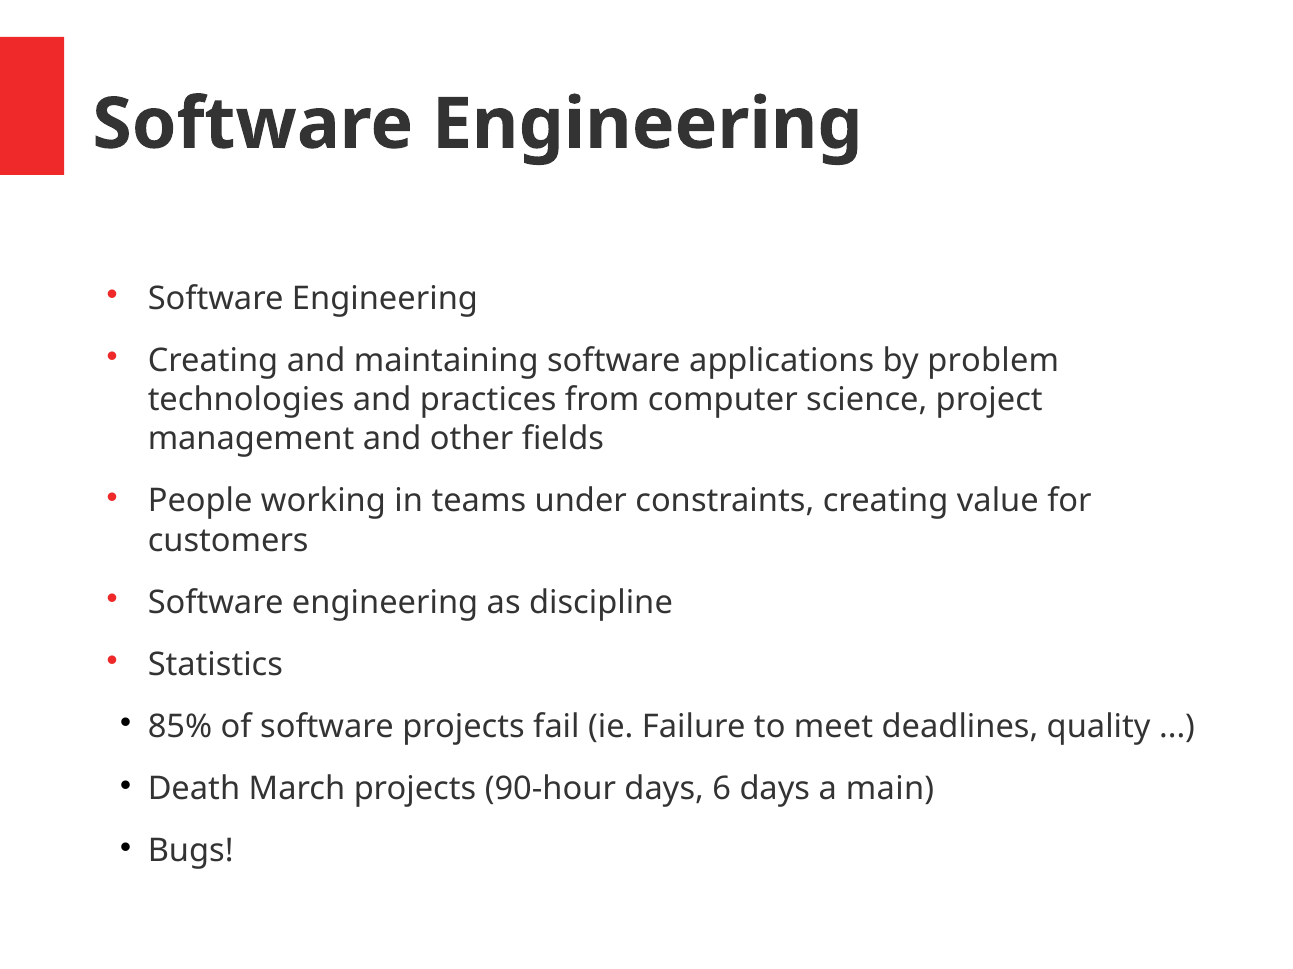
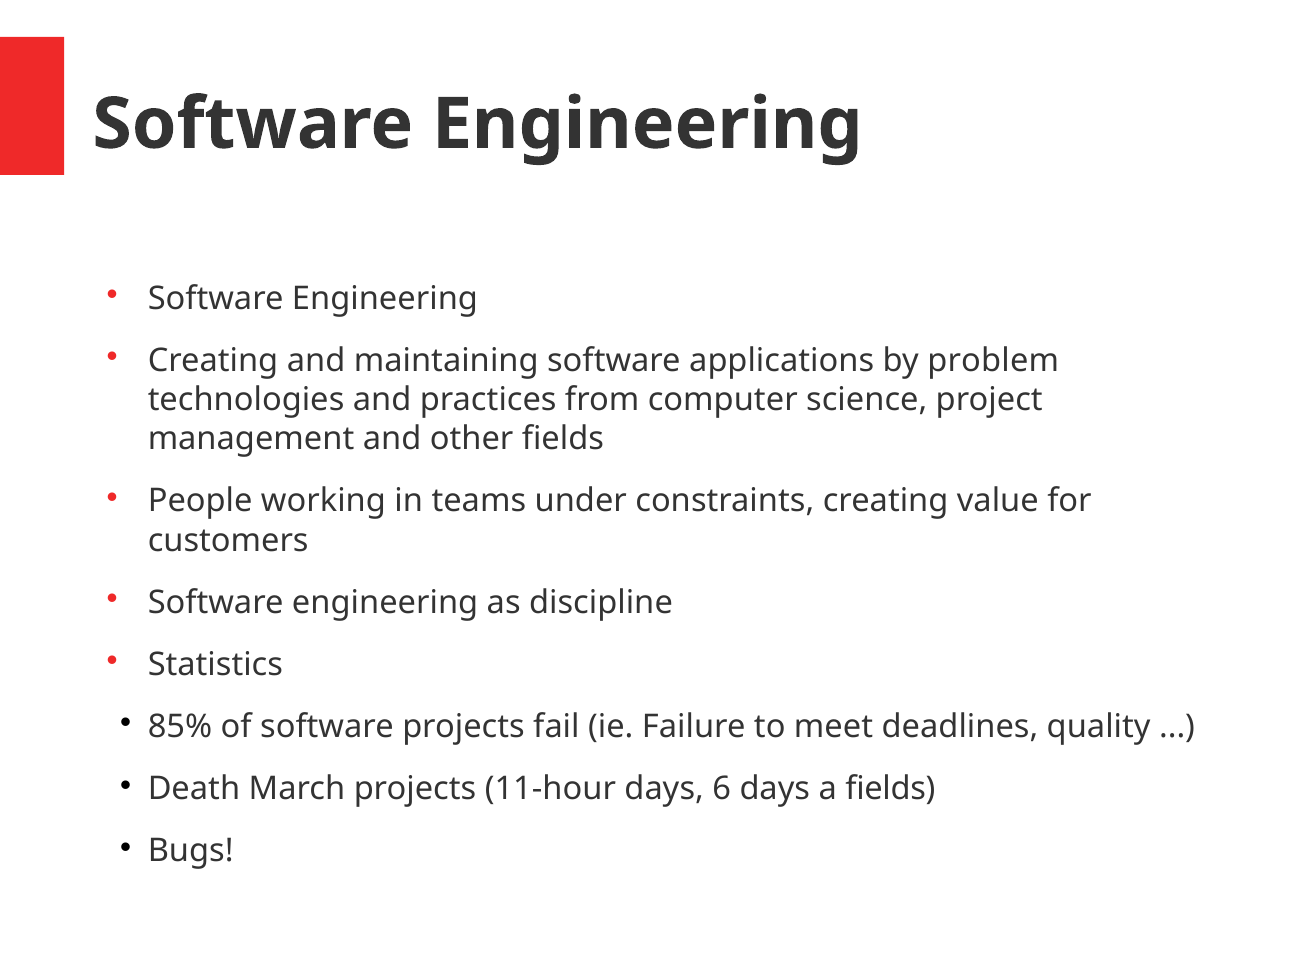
90-hour: 90-hour -> 11-hour (550, 789)
a main: main -> fields (890, 789)
